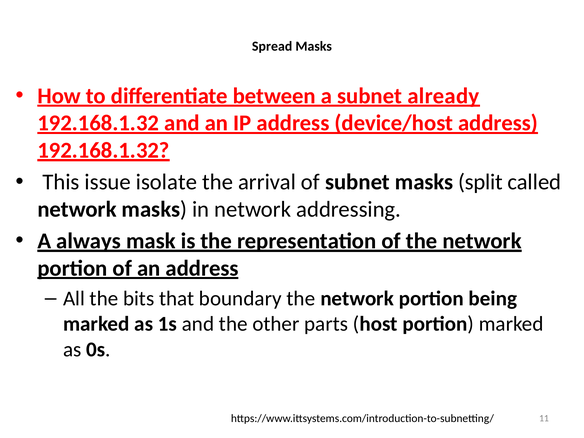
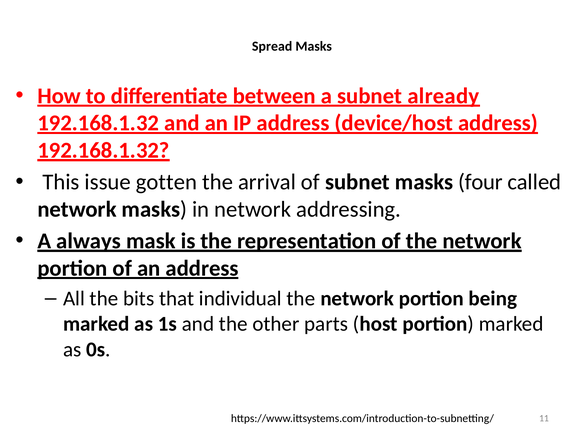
isolate: isolate -> gotten (166, 182)
split: split -> four (481, 182)
boundary: boundary -> individual (240, 299)
